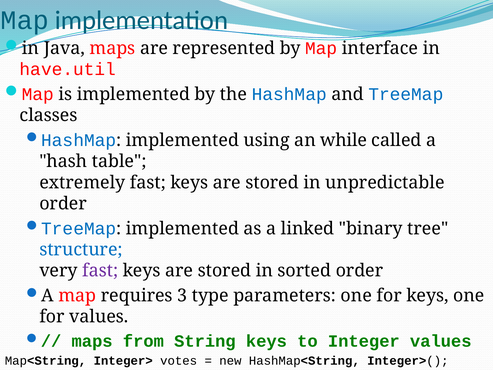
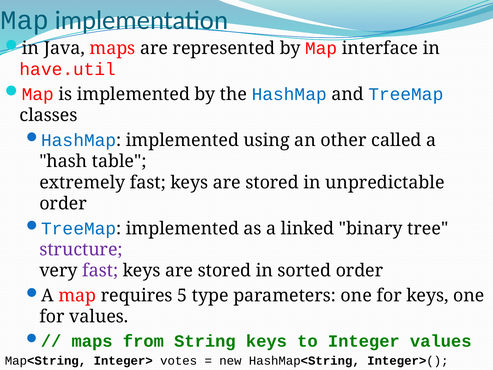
while: while -> other (343, 140)
structure colour: blue -> purple (81, 249)
3: 3 -> 5 (182, 295)
